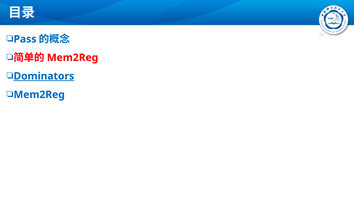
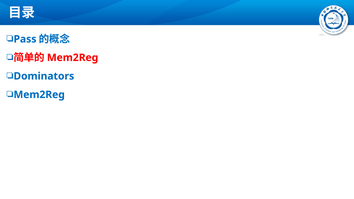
Dominators underline: present -> none (44, 76)
